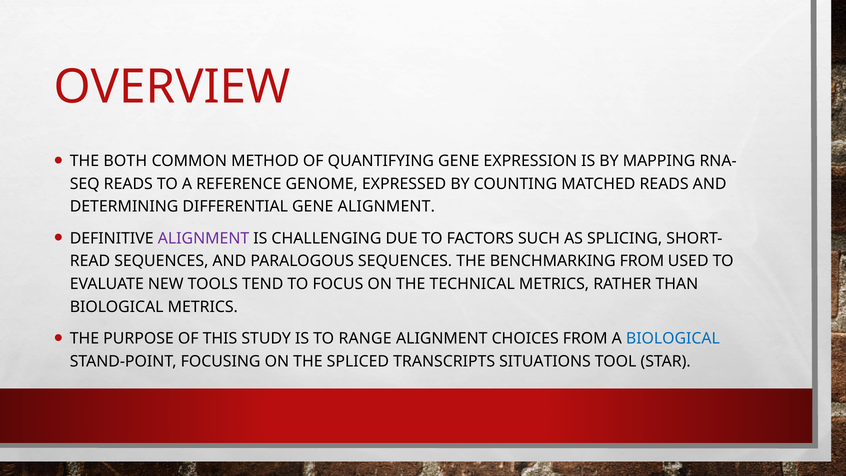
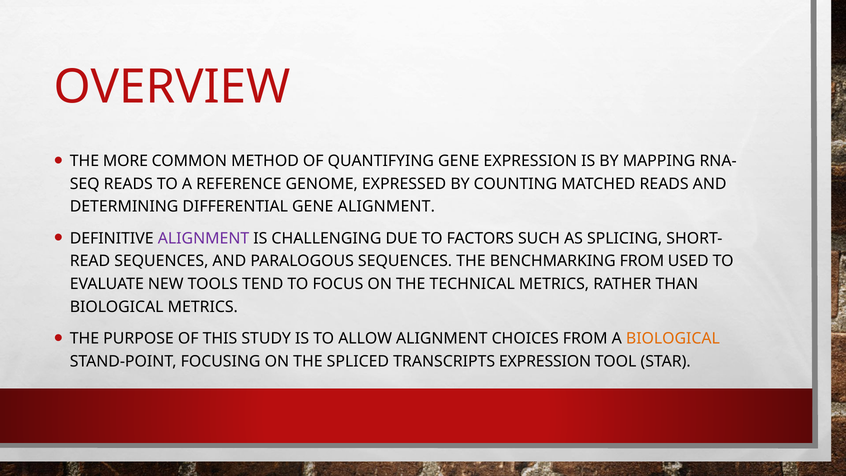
BOTH: BOTH -> MORE (125, 161)
RANGE: RANGE -> ALLOW (365, 338)
BIOLOGICAL colour: blue -> orange (673, 338)
TRANSCRIPTS SITUATIONS: SITUATIONS -> EXPRESSION (545, 361)
